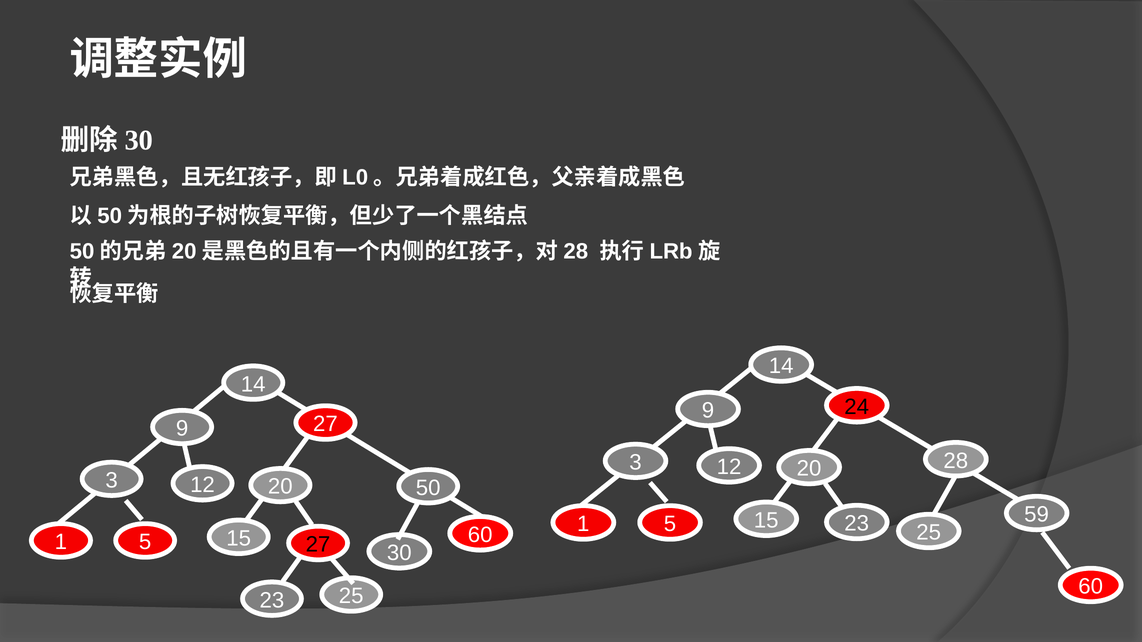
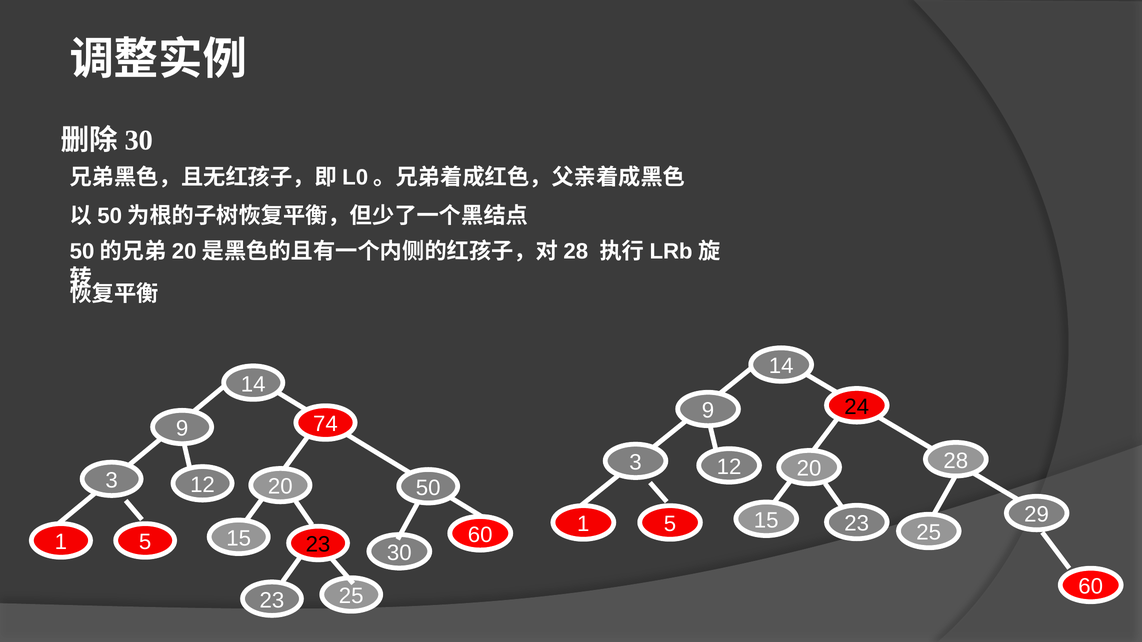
9 27: 27 -> 74 (325, 424)
59: 59 -> 29 (1037, 515)
1 27: 27 -> 23 (318, 545)
